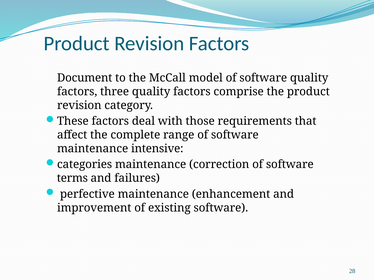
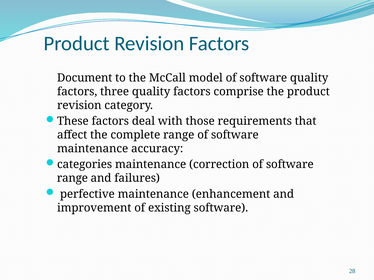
intensive: intensive -> accuracy (157, 149)
terms: terms -> range (72, 178)
